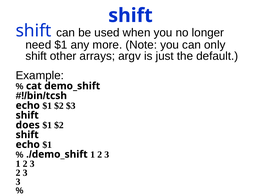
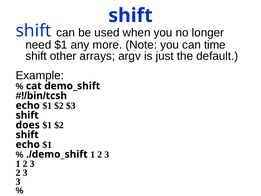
only: only -> time (215, 45)
